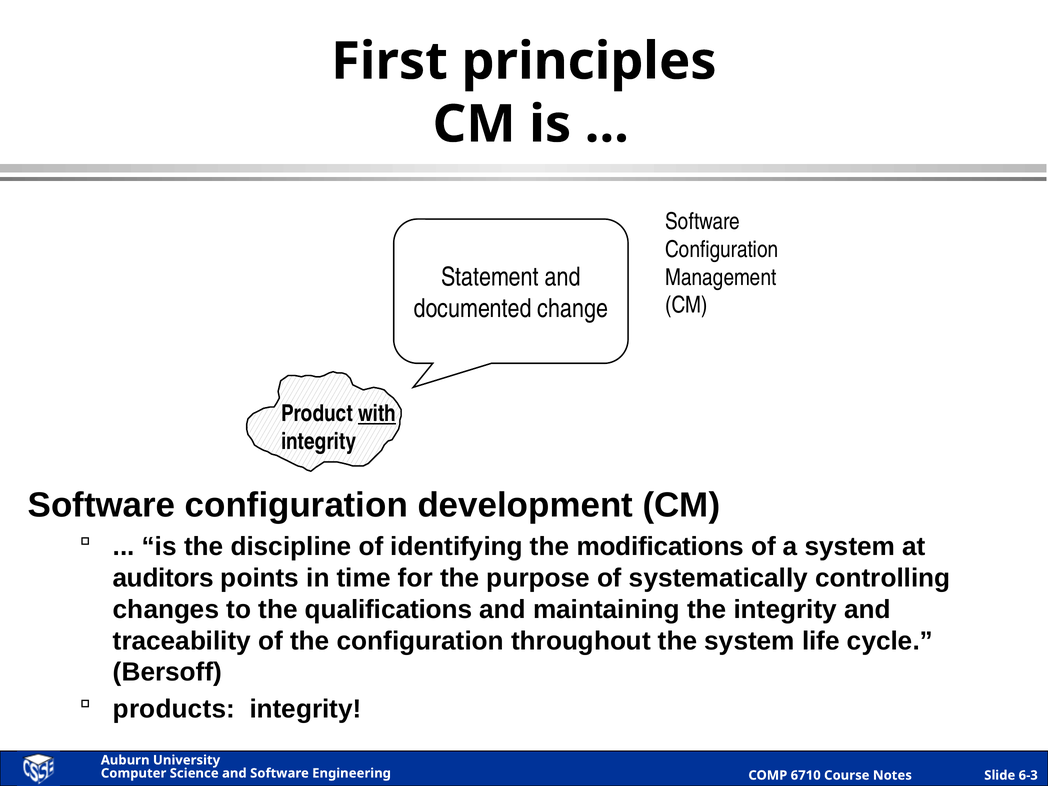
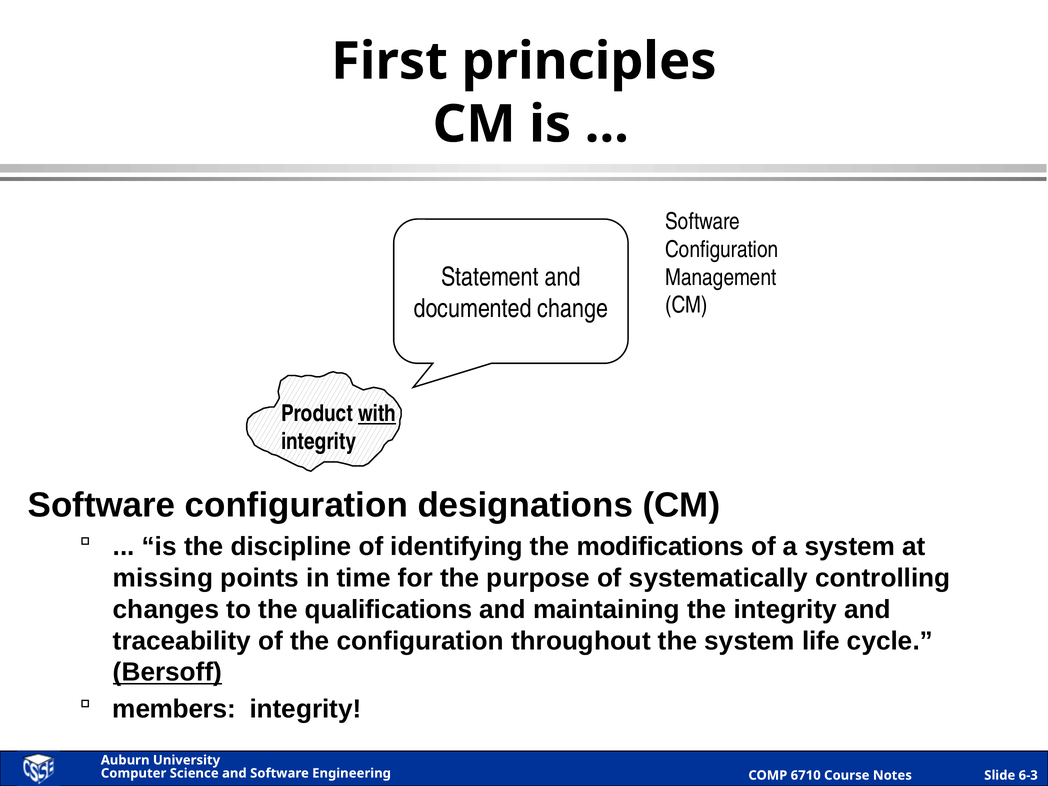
development: development -> designations (525, 505)
auditors: auditors -> missing (163, 578)
Bersoff underline: none -> present (168, 672)
products: products -> members (174, 709)
